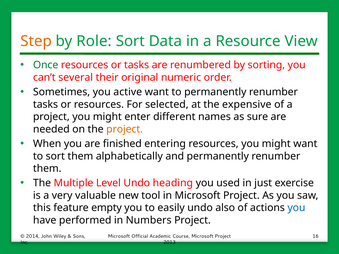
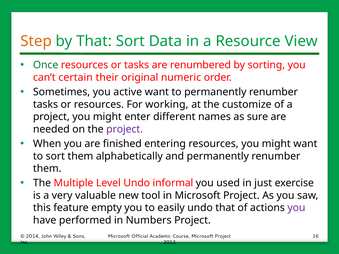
by Role: Role -> That (94, 41)
several: several -> certain (76, 78)
selected: selected -> working (167, 104)
expensive: expensive -> customize (247, 104)
project colour: orange -> purple (125, 129)
heading: heading -> informal (173, 183)
undo also: also -> that (225, 208)
you colour: blue -> purple (296, 208)
